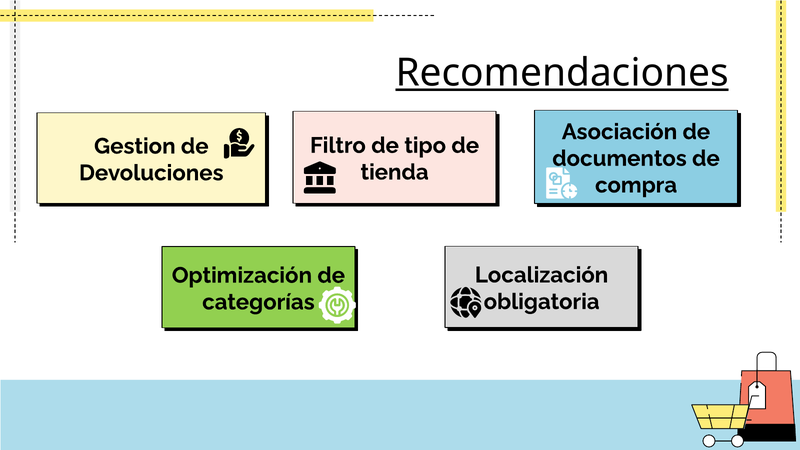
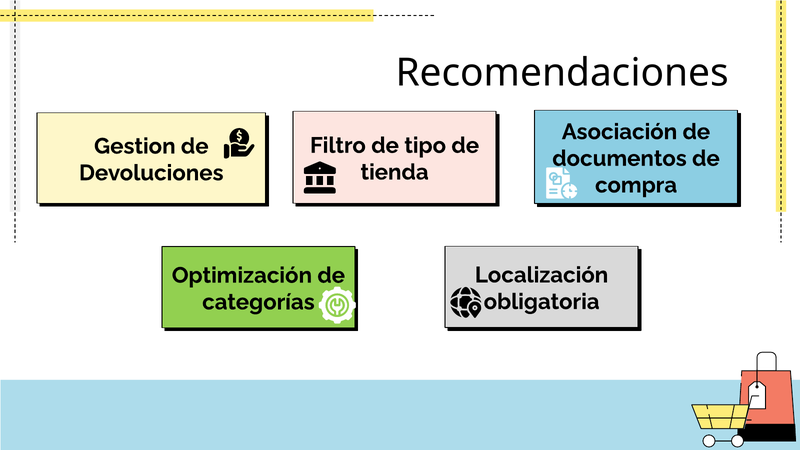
Recomendaciones underline: present -> none (562, 73)
